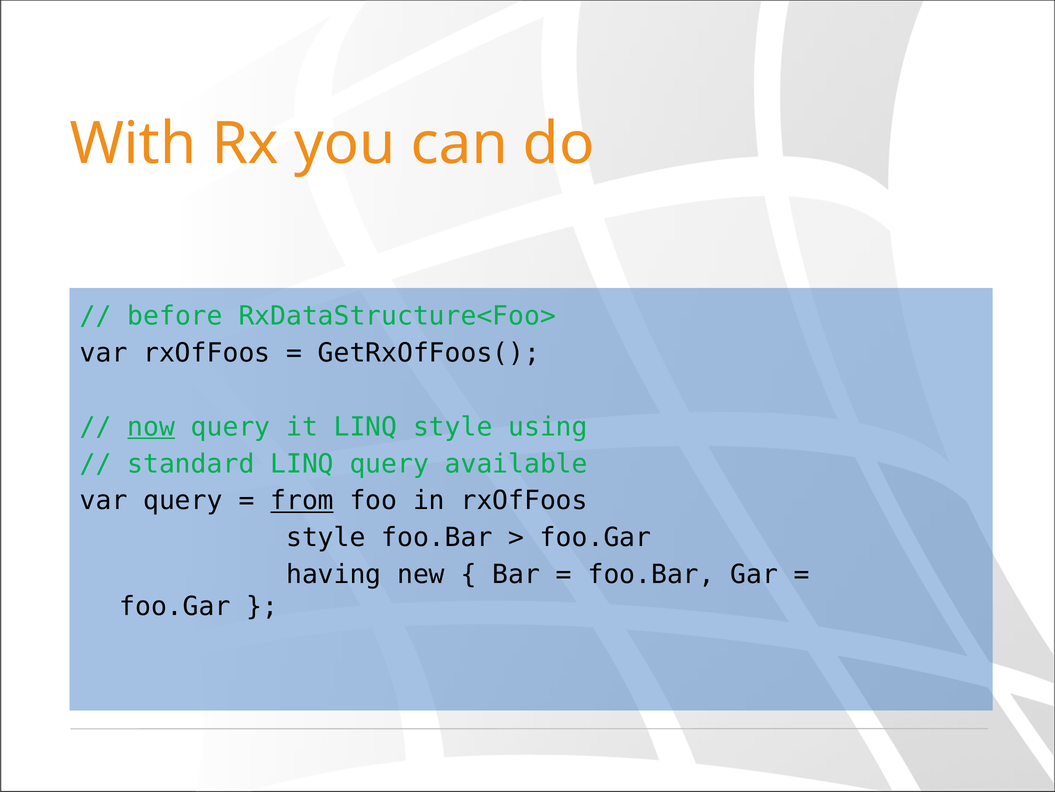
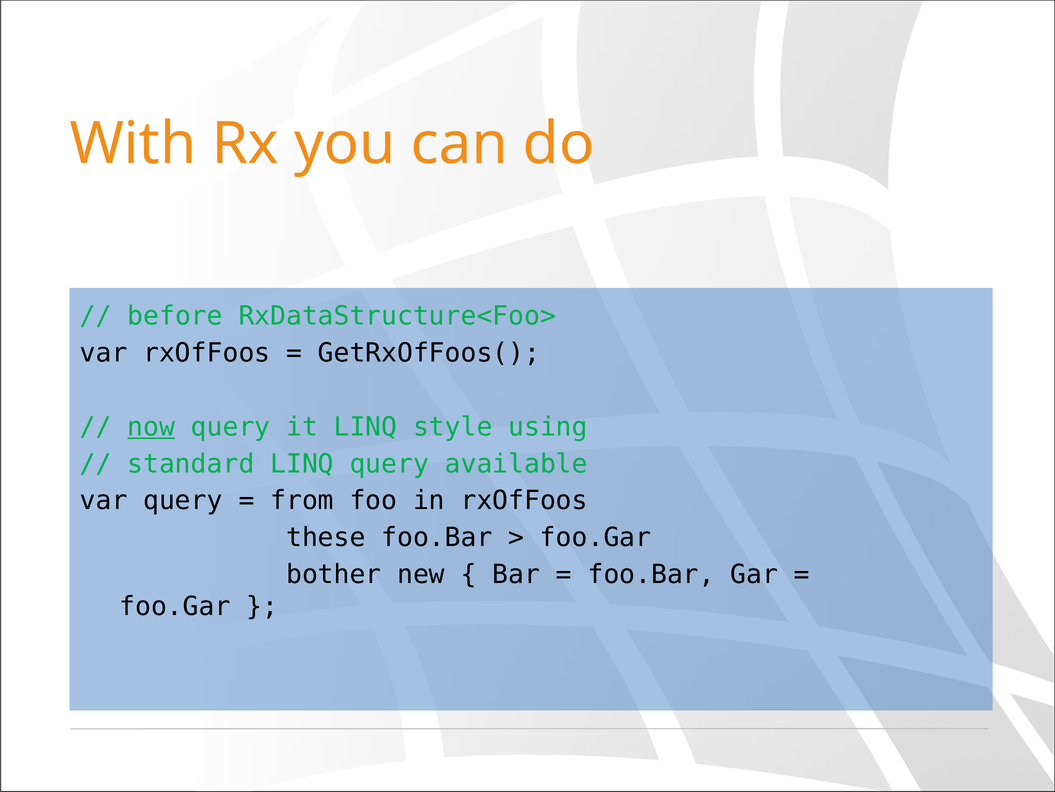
from underline: present -> none (302, 500)
style: style -> these (326, 537)
having: having -> bother (334, 574)
